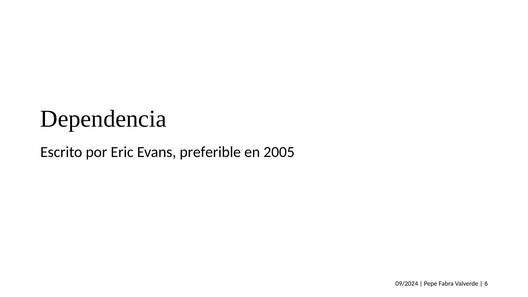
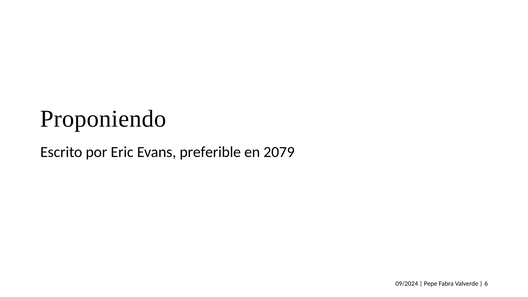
Dependencia: Dependencia -> Proponiendo (103, 119)
2005: 2005 -> 2079 (279, 152)
